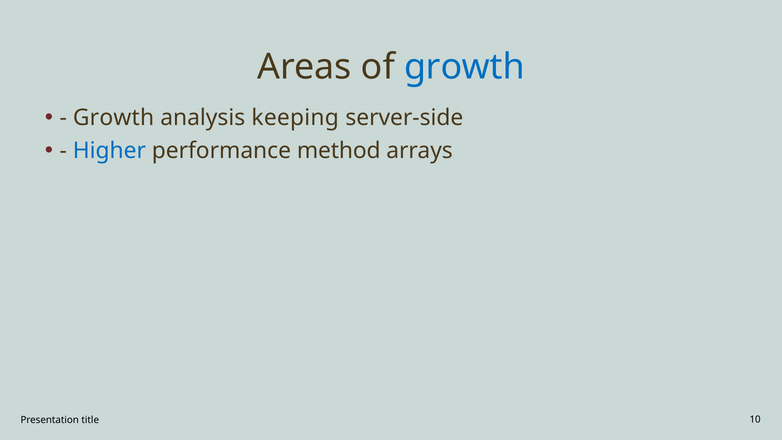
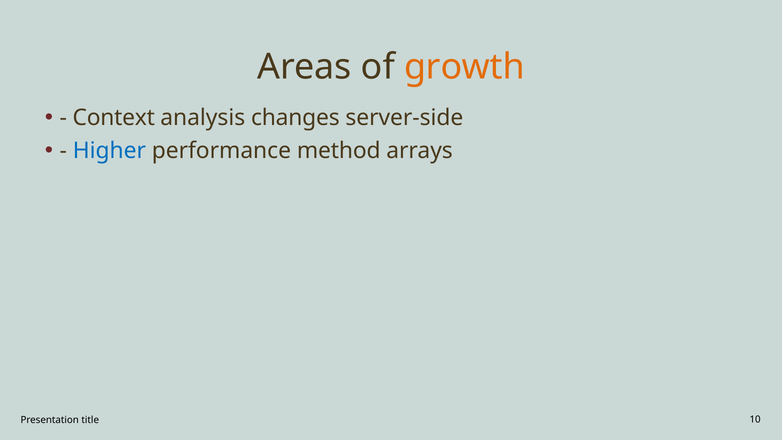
growth colour: blue -> orange (464, 67)
Growth: Growth -> Context (114, 118)
keeping: keeping -> changes (295, 118)
